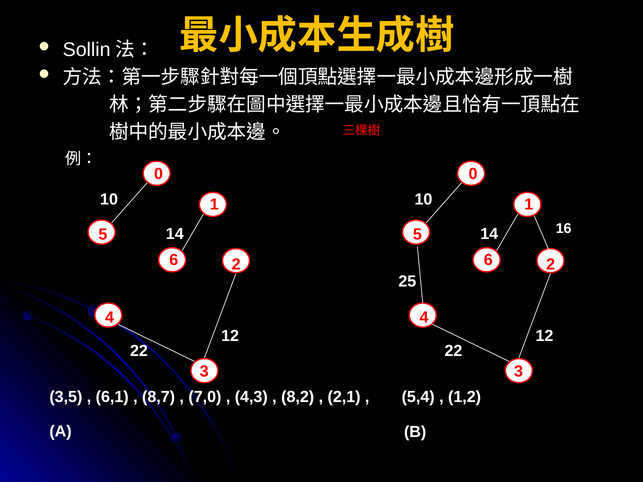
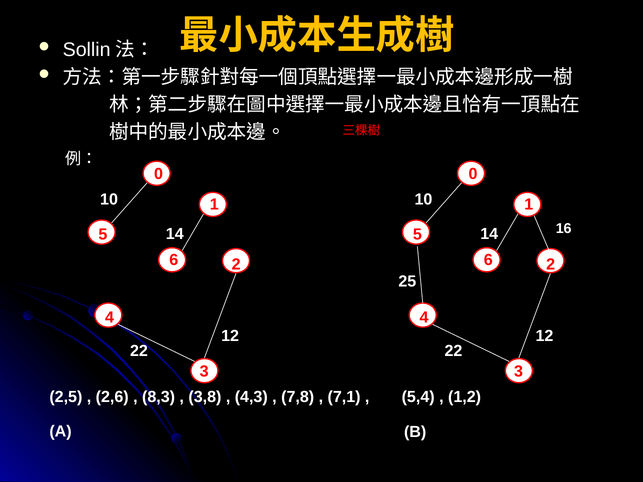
3,5: 3,5 -> 2,5 (66, 397)
6,1: 6,1 -> 2,6 (112, 397)
8,7: 8,7 -> 8,3 (159, 397)
7,0: 7,0 -> 3,8 (205, 397)
8,2: 8,2 -> 7,8 (298, 397)
2,1: 2,1 -> 7,1 (344, 397)
